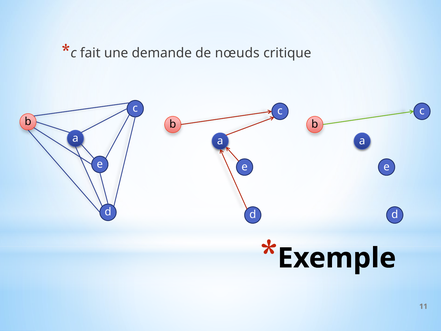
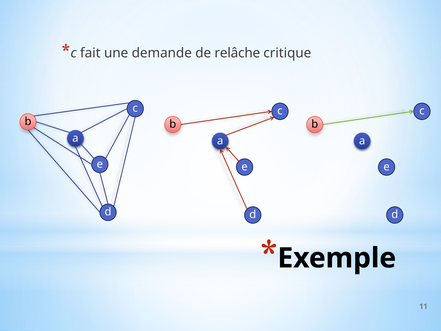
nœuds: nœuds -> relâche (237, 53)
